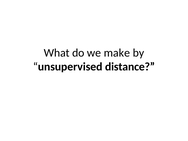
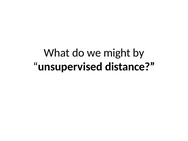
make: make -> might (117, 53)
